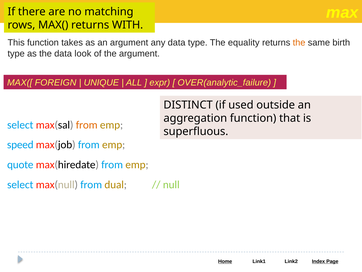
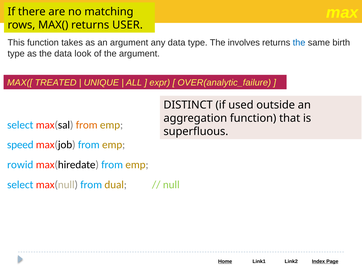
WITH: WITH -> USER (127, 25)
equality: equality -> involves (244, 43)
the colour: orange -> blue (299, 43)
FOREIGN: FOREIGN -> TREATED (56, 83)
quote: quote -> rowid (20, 164)
